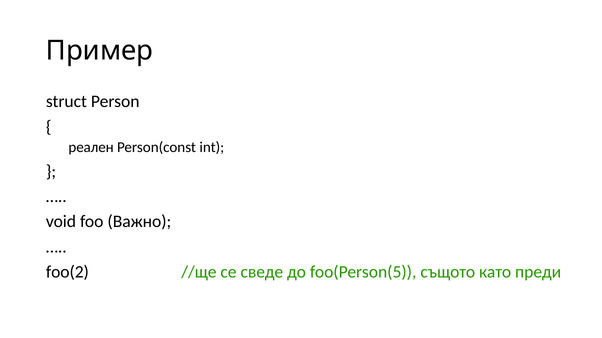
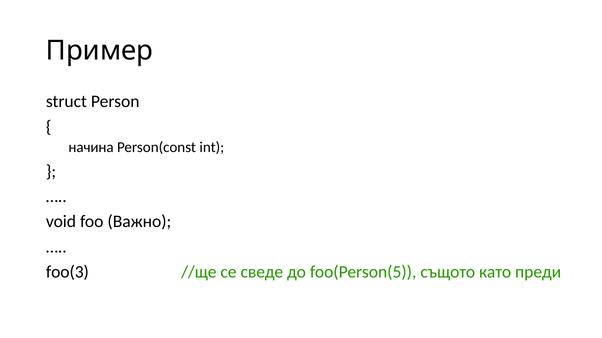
реален: реален -> начина (91, 148)
foo(2: foo(2 -> foo(3 (67, 273)
